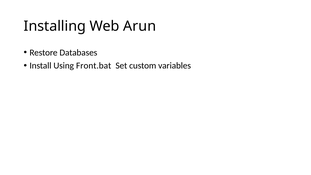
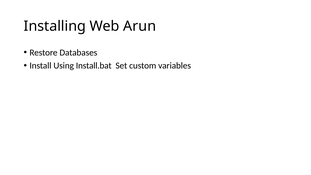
Front.bat: Front.bat -> Install.bat (94, 66)
